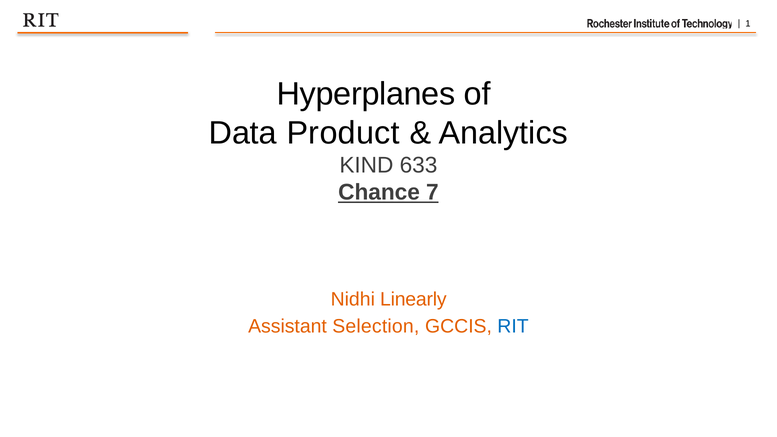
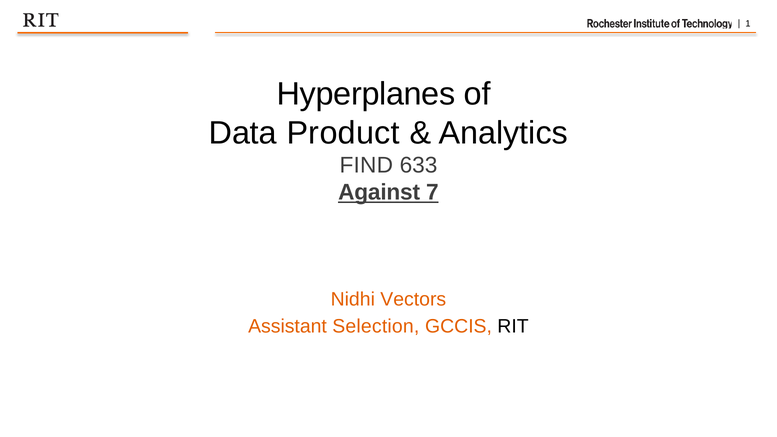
KIND: KIND -> FIND (366, 165)
Chance: Chance -> Against (379, 192)
Linearly: Linearly -> Vectors (413, 299)
RIT colour: blue -> black (513, 327)
